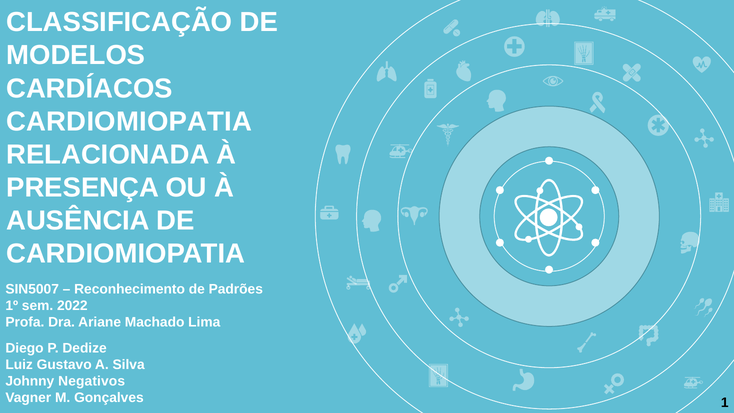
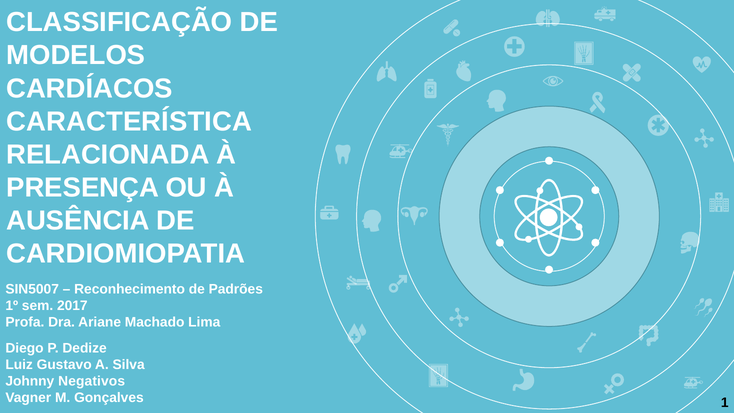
CARDIOMIOPATIA: CARDIOMIOPATIA -> CARACTERÍSTICA (129, 121)
2022: 2022 -> 2017 (72, 306)
